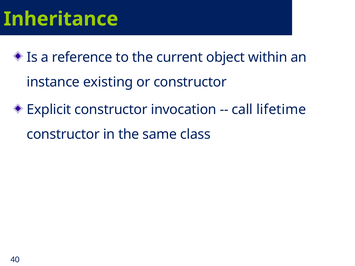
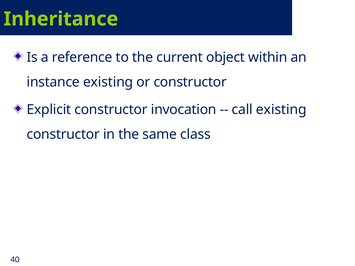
call lifetime: lifetime -> existing (281, 110)
